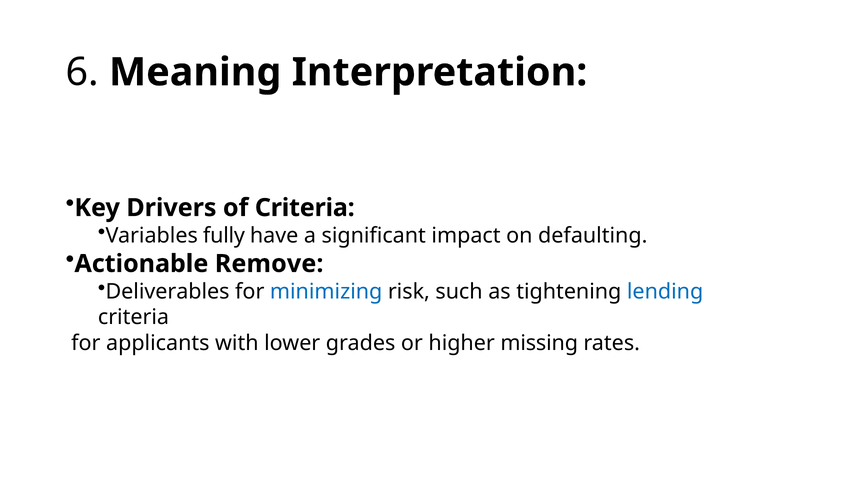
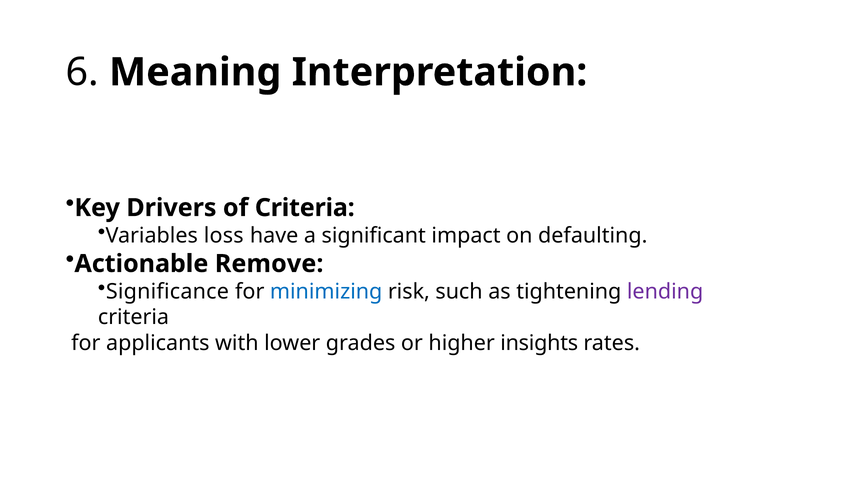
fully: fully -> loss (224, 236)
Deliverables: Deliverables -> Significance (167, 292)
lending colour: blue -> purple (665, 292)
missing: missing -> insights (539, 343)
